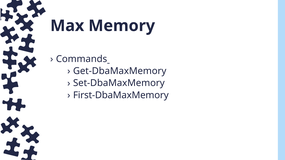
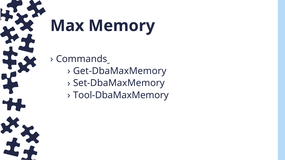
First-DbaMaxMemory: First-DbaMaxMemory -> Tool-DbaMaxMemory (121, 95)
